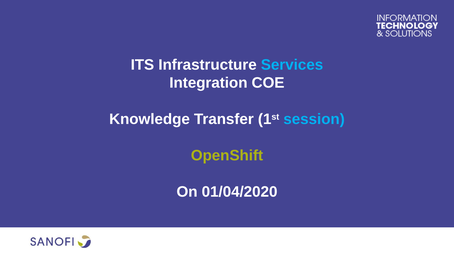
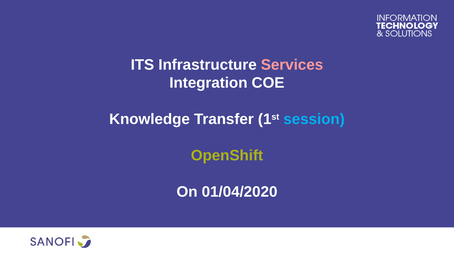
Services colour: light blue -> pink (292, 65)
